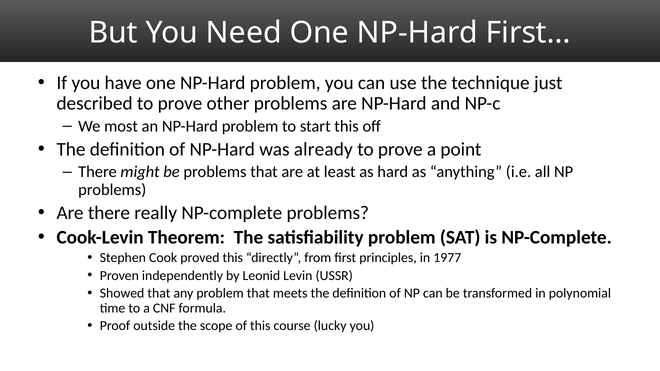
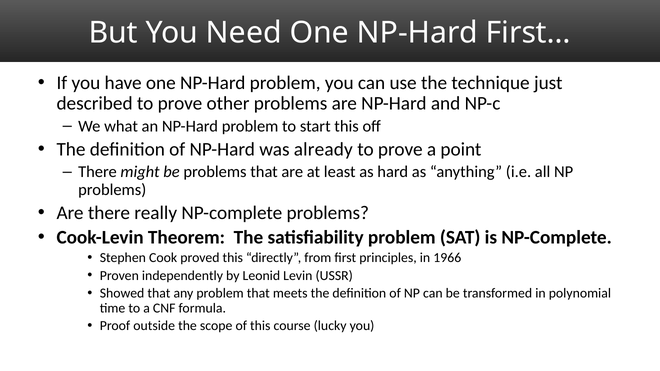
most: most -> what (121, 126)
1977: 1977 -> 1966 (447, 258)
